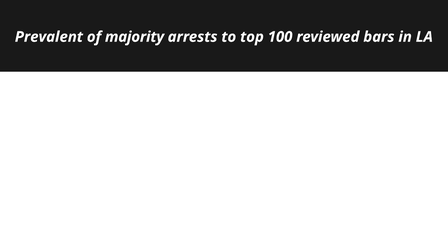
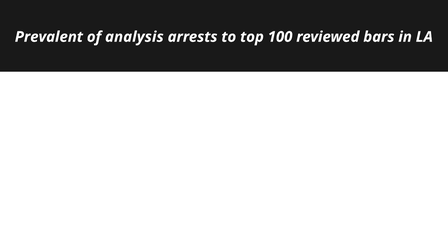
majority: majority -> analysis (134, 37)
